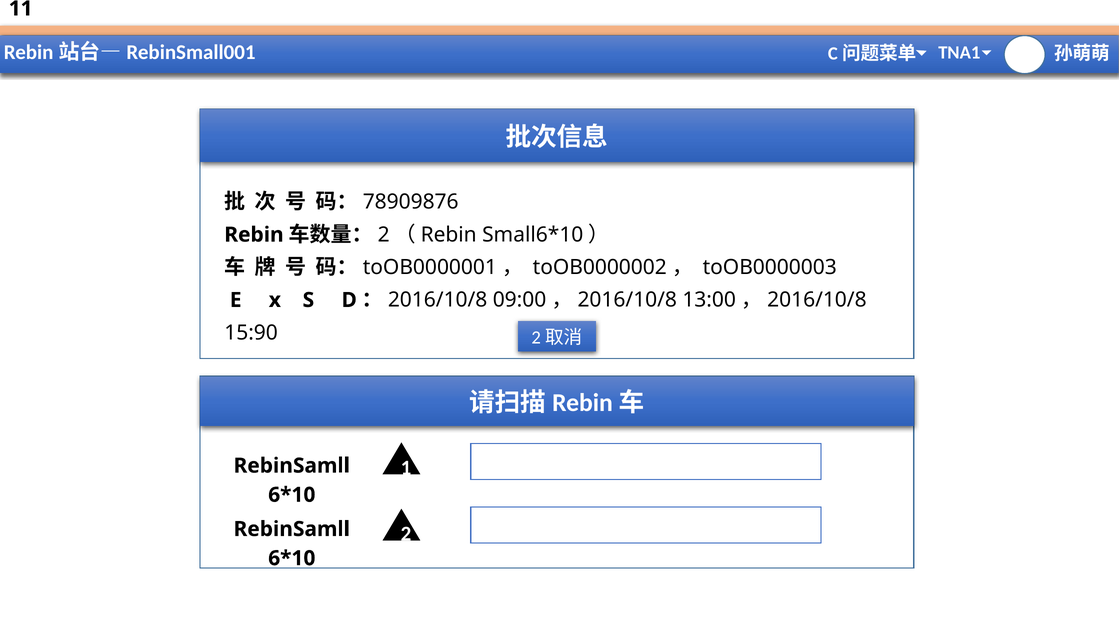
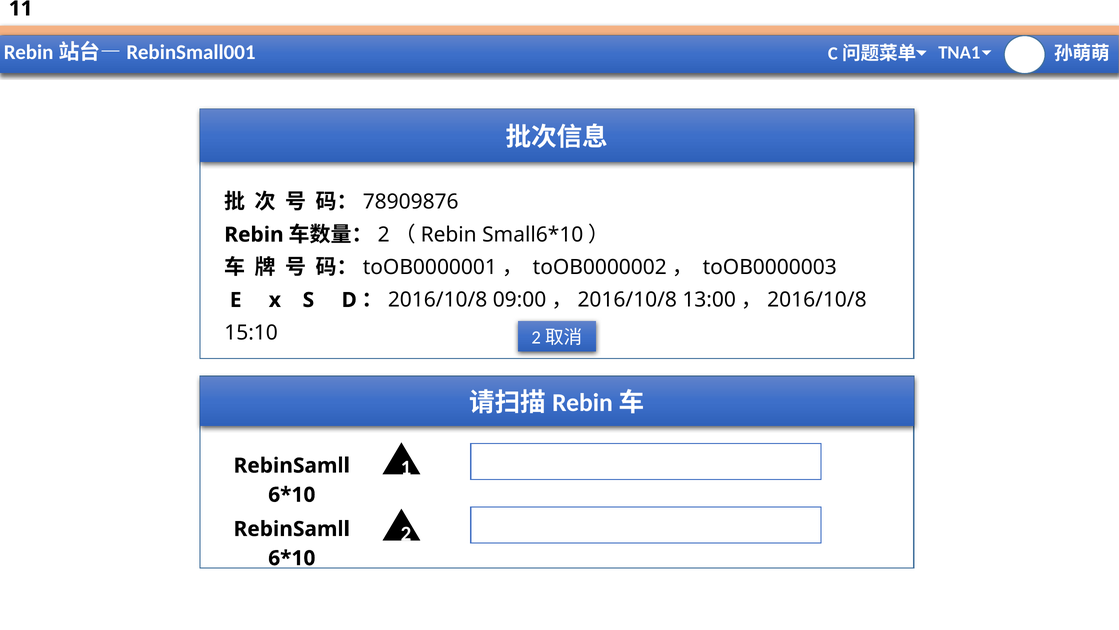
15:90: 15:90 -> 15:10 (251, 332)
